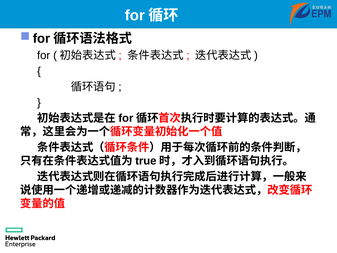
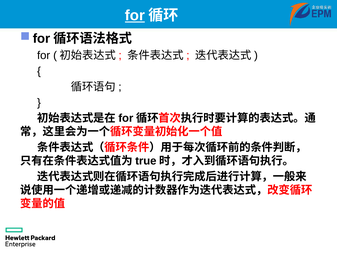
for underline: none -> present (135, 15)
